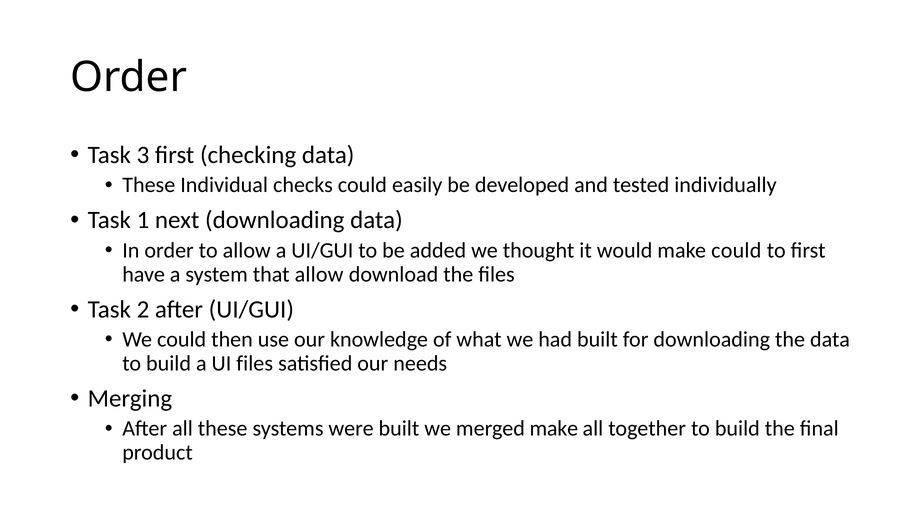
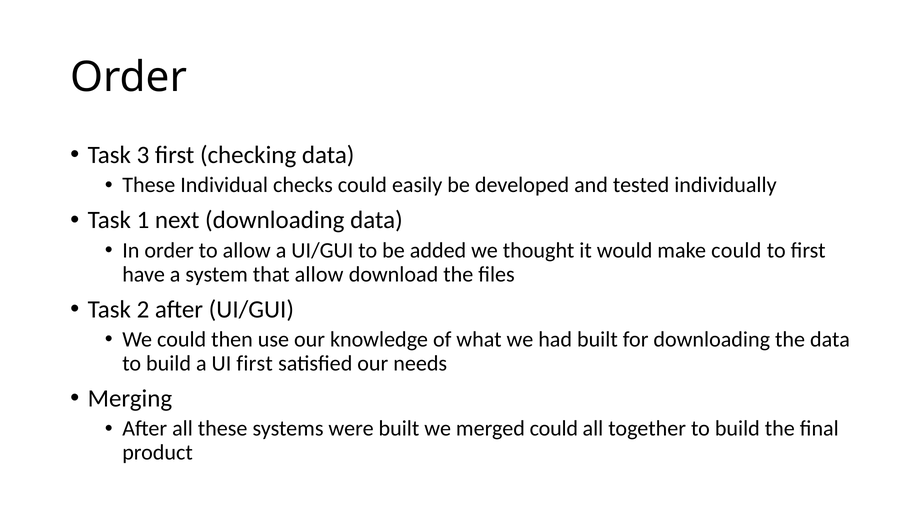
UI files: files -> first (255, 364)
merged make: make -> could (554, 429)
